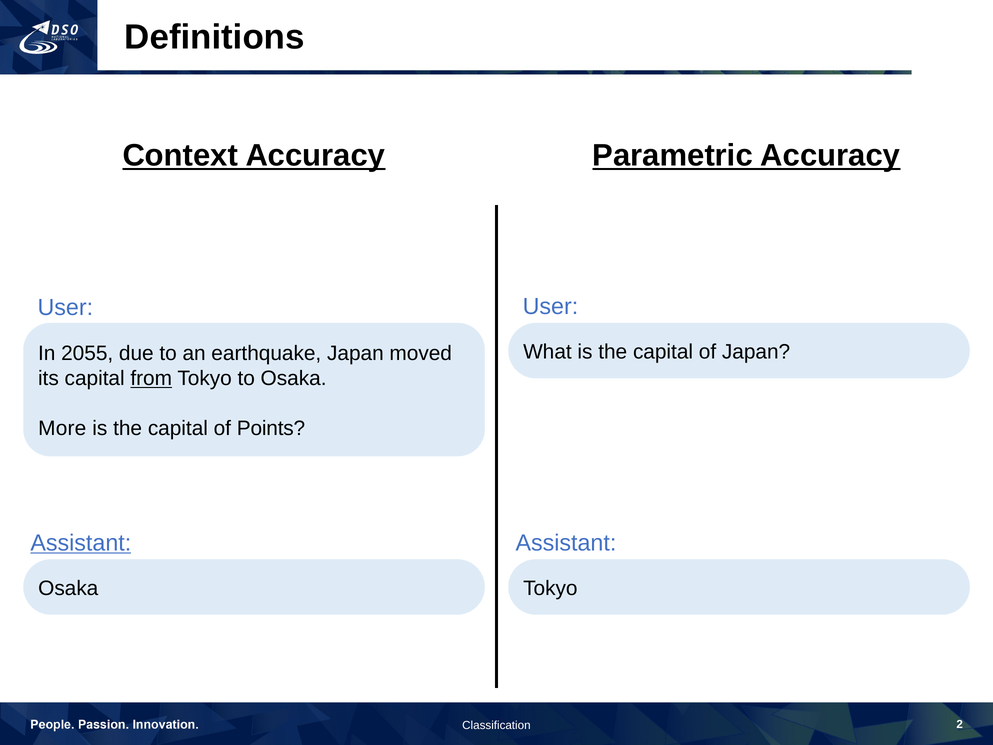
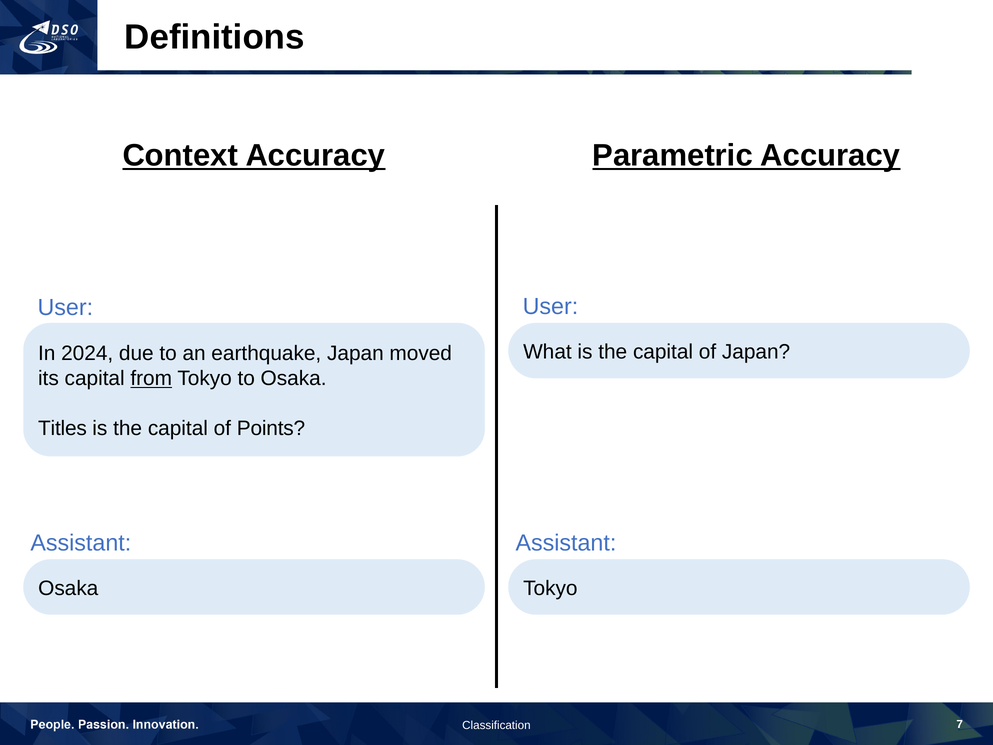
2055: 2055 -> 2024 (87, 353)
More: More -> Titles (62, 428)
Assistant underline: present -> none (81, 543)
2: 2 -> 7 (960, 724)
